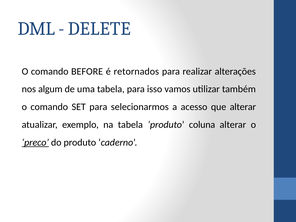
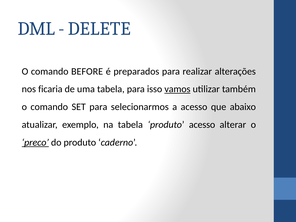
retornados: retornados -> preparados (136, 71)
algum: algum -> ficaria (50, 89)
vamos underline: none -> present (177, 89)
que alterar: alterar -> abaixo (243, 107)
produto coluna: coluna -> acesso (202, 125)
